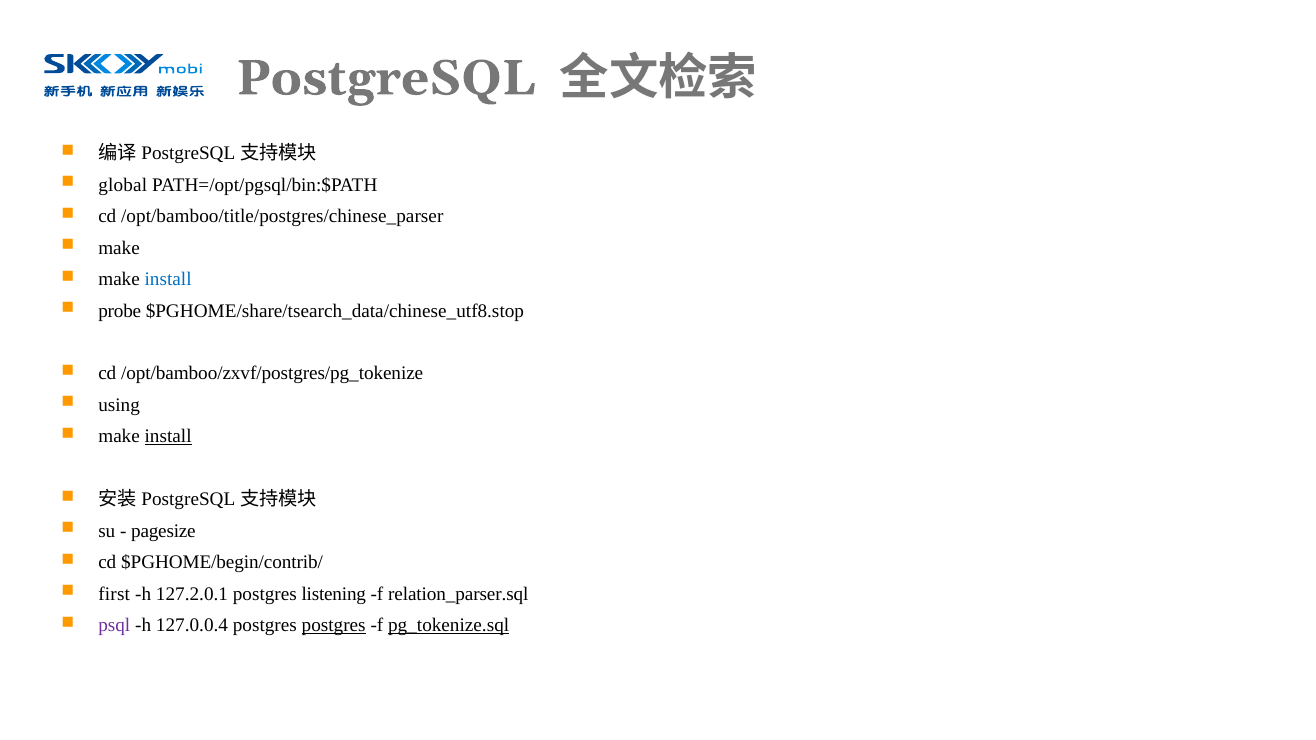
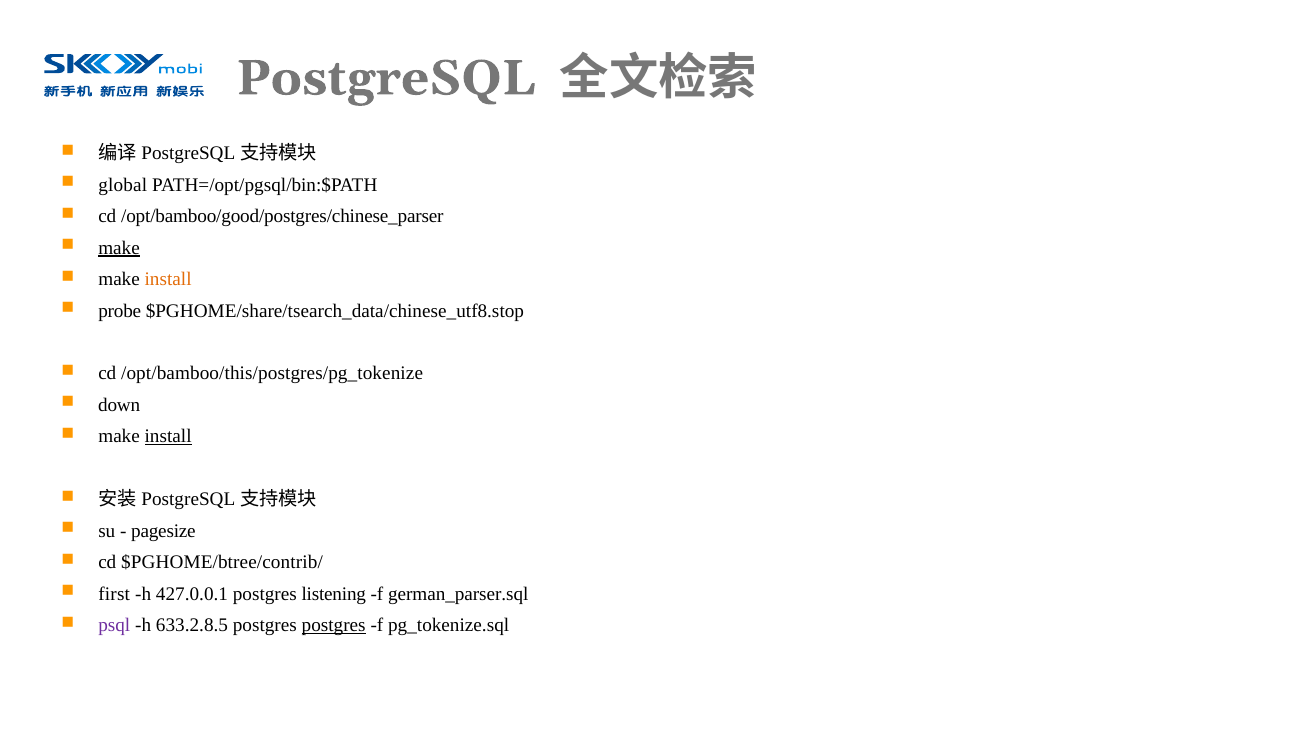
/opt/bamboo/title/postgres/chinese_parser: /opt/bamboo/title/postgres/chinese_parser -> /opt/bamboo/good/postgres/chinese_parser (282, 216)
make underline: none -> present (119, 248)
install colour: blue -> orange (168, 279)
/opt/bamboo/zxvf/postgres/pg_tokenize: /opt/bamboo/zxvf/postgres/pg_tokenize -> /opt/bamboo/this/postgres/pg_tokenize (272, 374)
using: using -> down (119, 405)
$PGHOME/begin/contrib/: $PGHOME/begin/contrib/ -> $PGHOME/btree/contrib/ (222, 563)
127.2.0.1: 127.2.0.1 -> 427.0.0.1 (192, 594)
relation_parser.sql: relation_parser.sql -> german_parser.sql (458, 594)
127.0.0.4: 127.0.0.4 -> 633.2.8.5 (192, 626)
pg_tokenize.sql underline: present -> none (449, 626)
